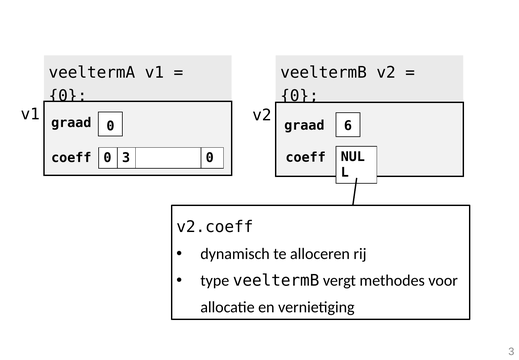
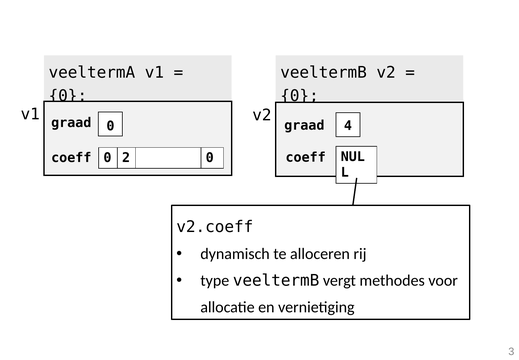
6: 6 -> 4 (348, 126)
0 3: 3 -> 2 (126, 158)
